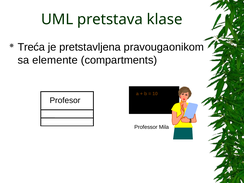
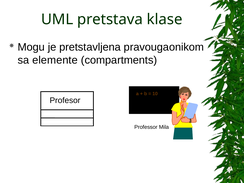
Treća: Treća -> Mogu (31, 47)
